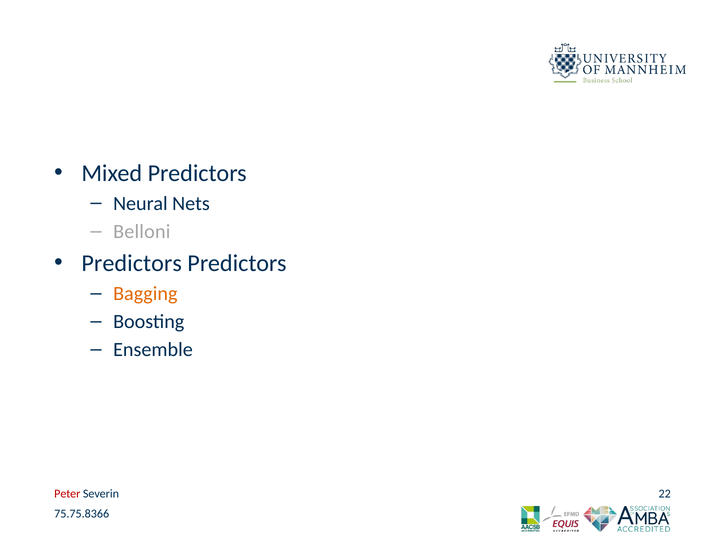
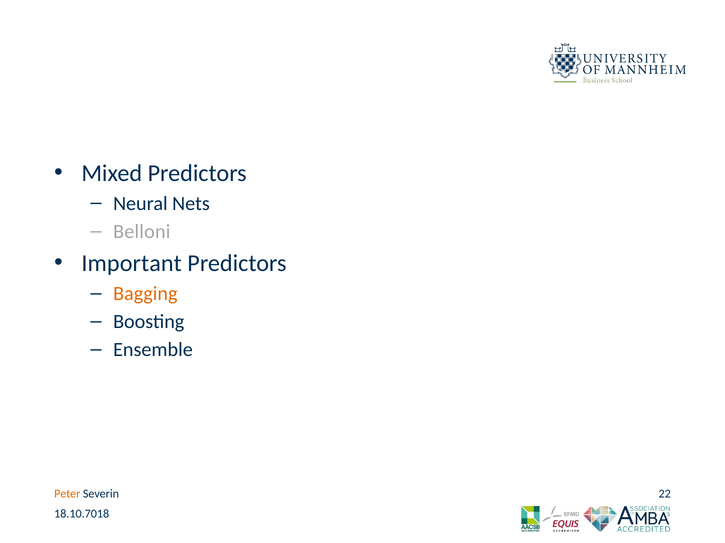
Predictors: Predictors -> Important (132, 264)
Peter colour: red -> orange (67, 494)
75.75.8366: 75.75.8366 -> 18.10.7018 (82, 514)
